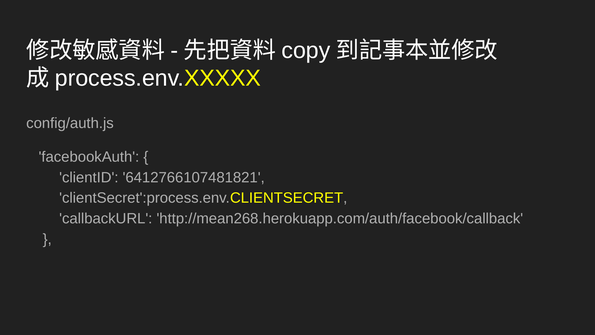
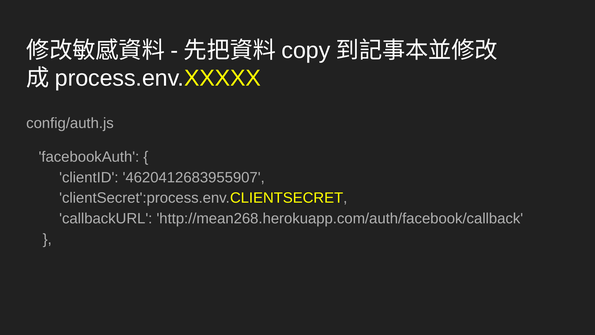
6412766107481821: 6412766107481821 -> 4620412683955907 (194, 177)
